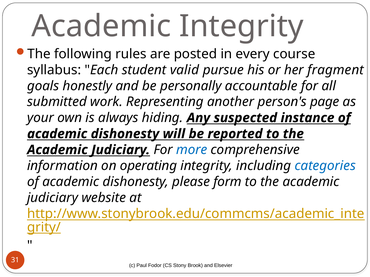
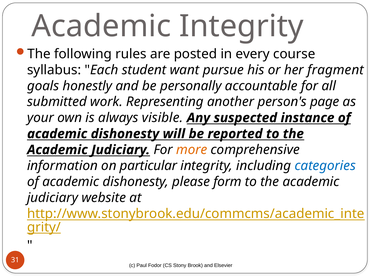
valid: valid -> want (185, 70)
hiding: hiding -> visible (162, 118)
more colour: blue -> orange (192, 150)
operating: operating -> particular (148, 166)
